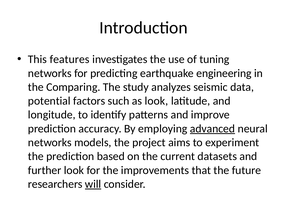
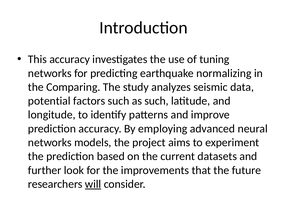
This features: features -> accuracy (70, 59)
engineering: engineering -> normalizing (224, 73)
as look: look -> such (157, 101)
advanced underline: present -> none (212, 129)
